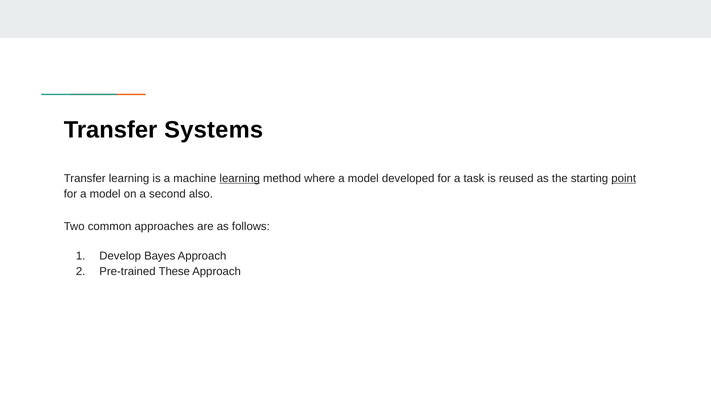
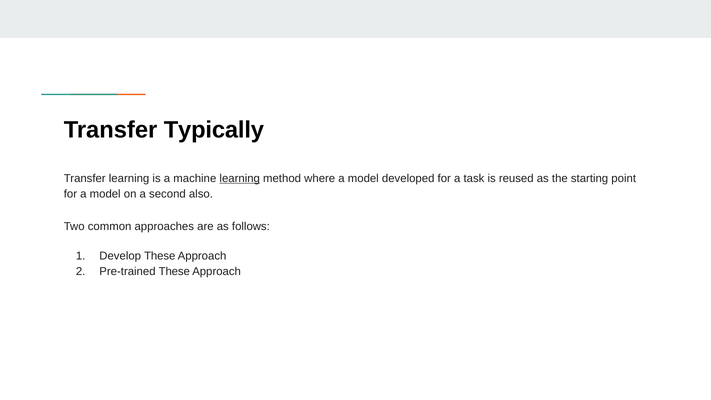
Systems: Systems -> Typically (214, 130)
point underline: present -> none (624, 178)
Develop Bayes: Bayes -> These (160, 256)
